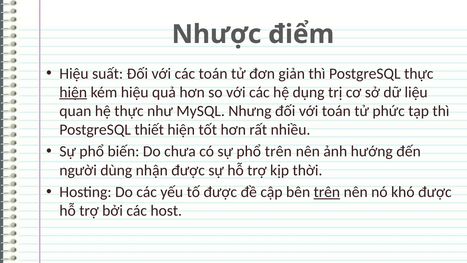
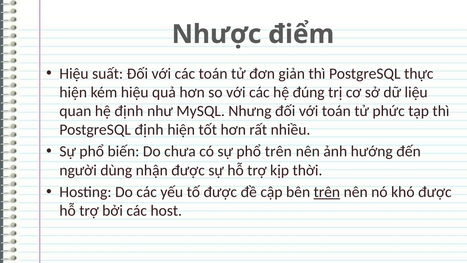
hiện underline: present -> none (73, 92)
dụng: dụng -> đúng (309, 92)
hệ thực: thực -> định (129, 111)
PostgreSQL thiết: thiết -> định (149, 130)
